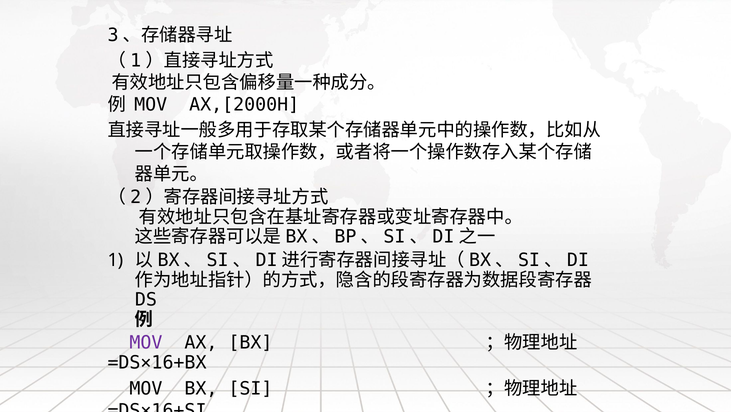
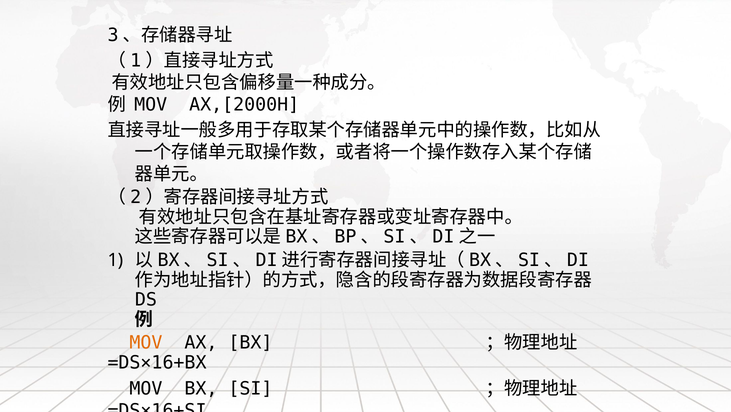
MOV colour: purple -> orange (146, 342)
